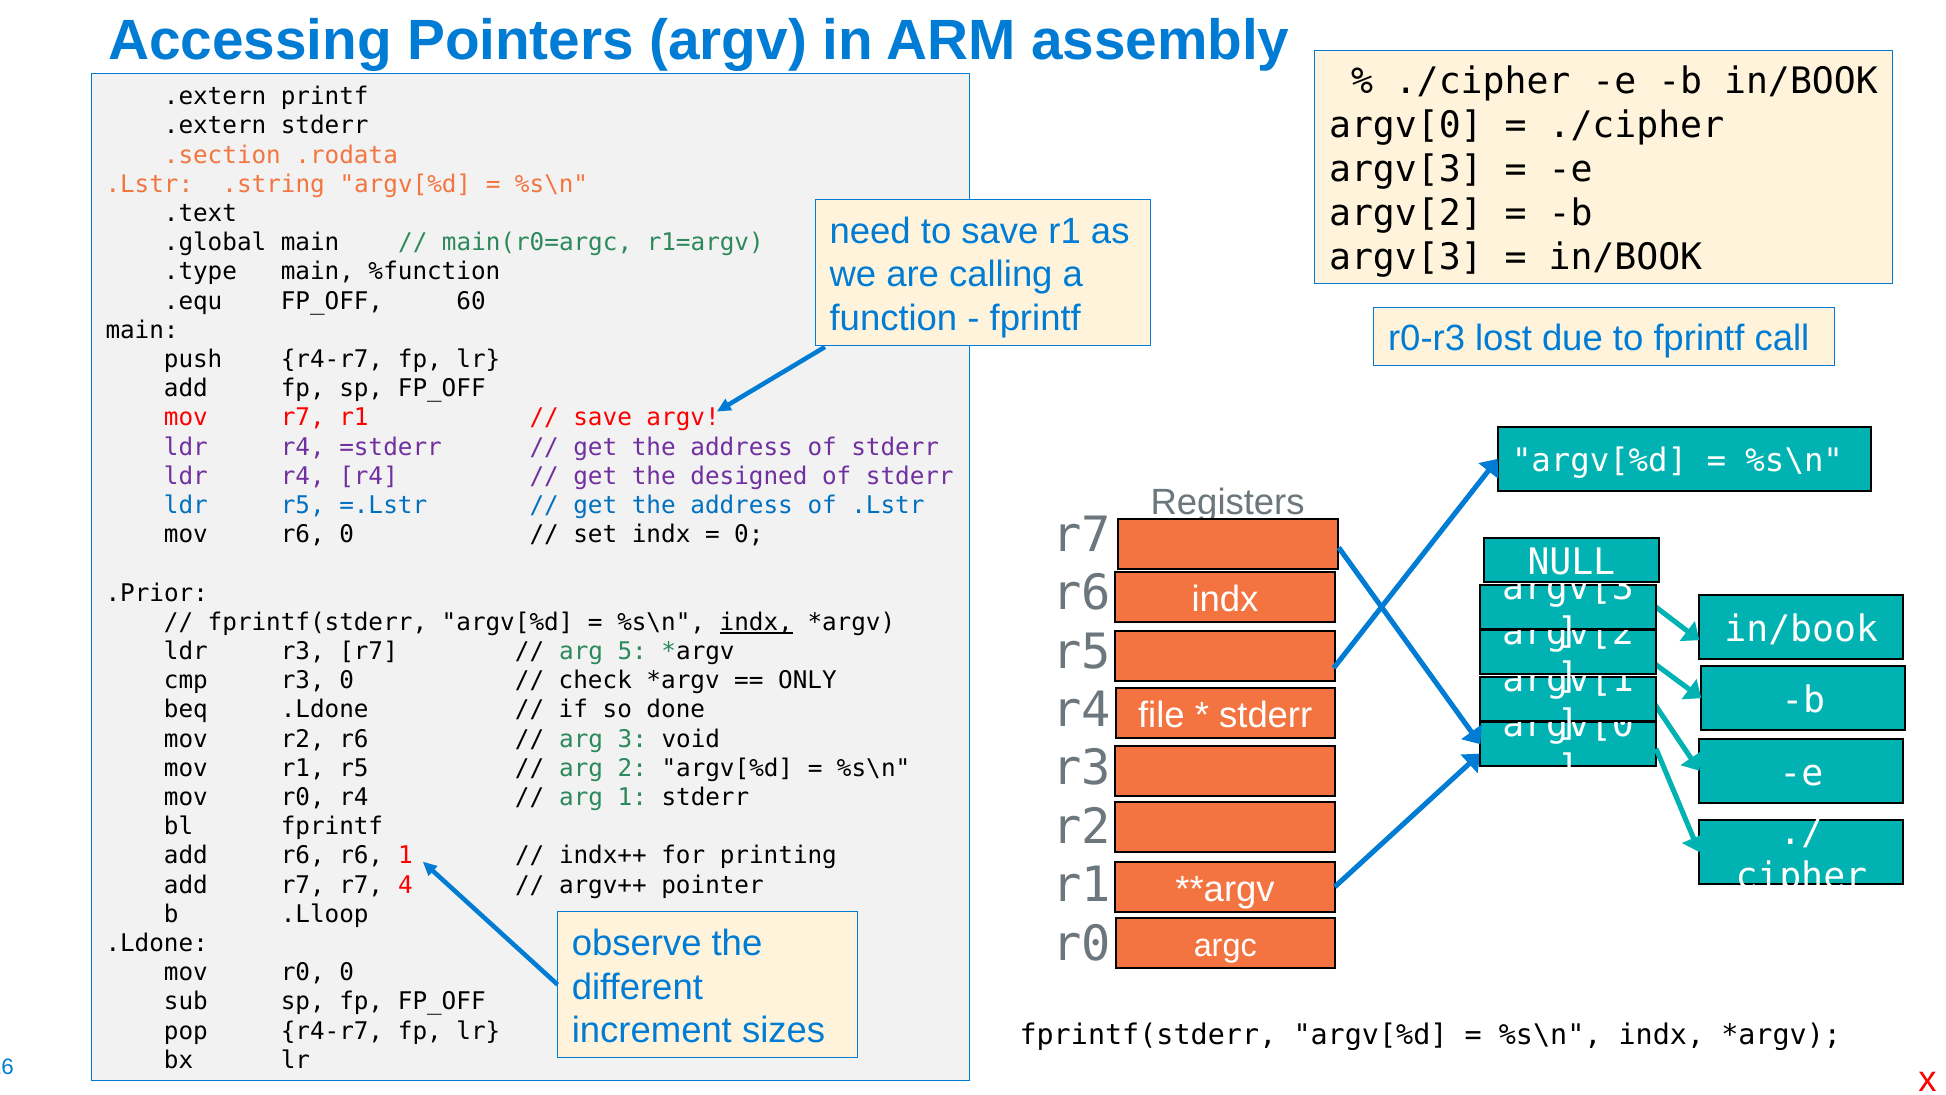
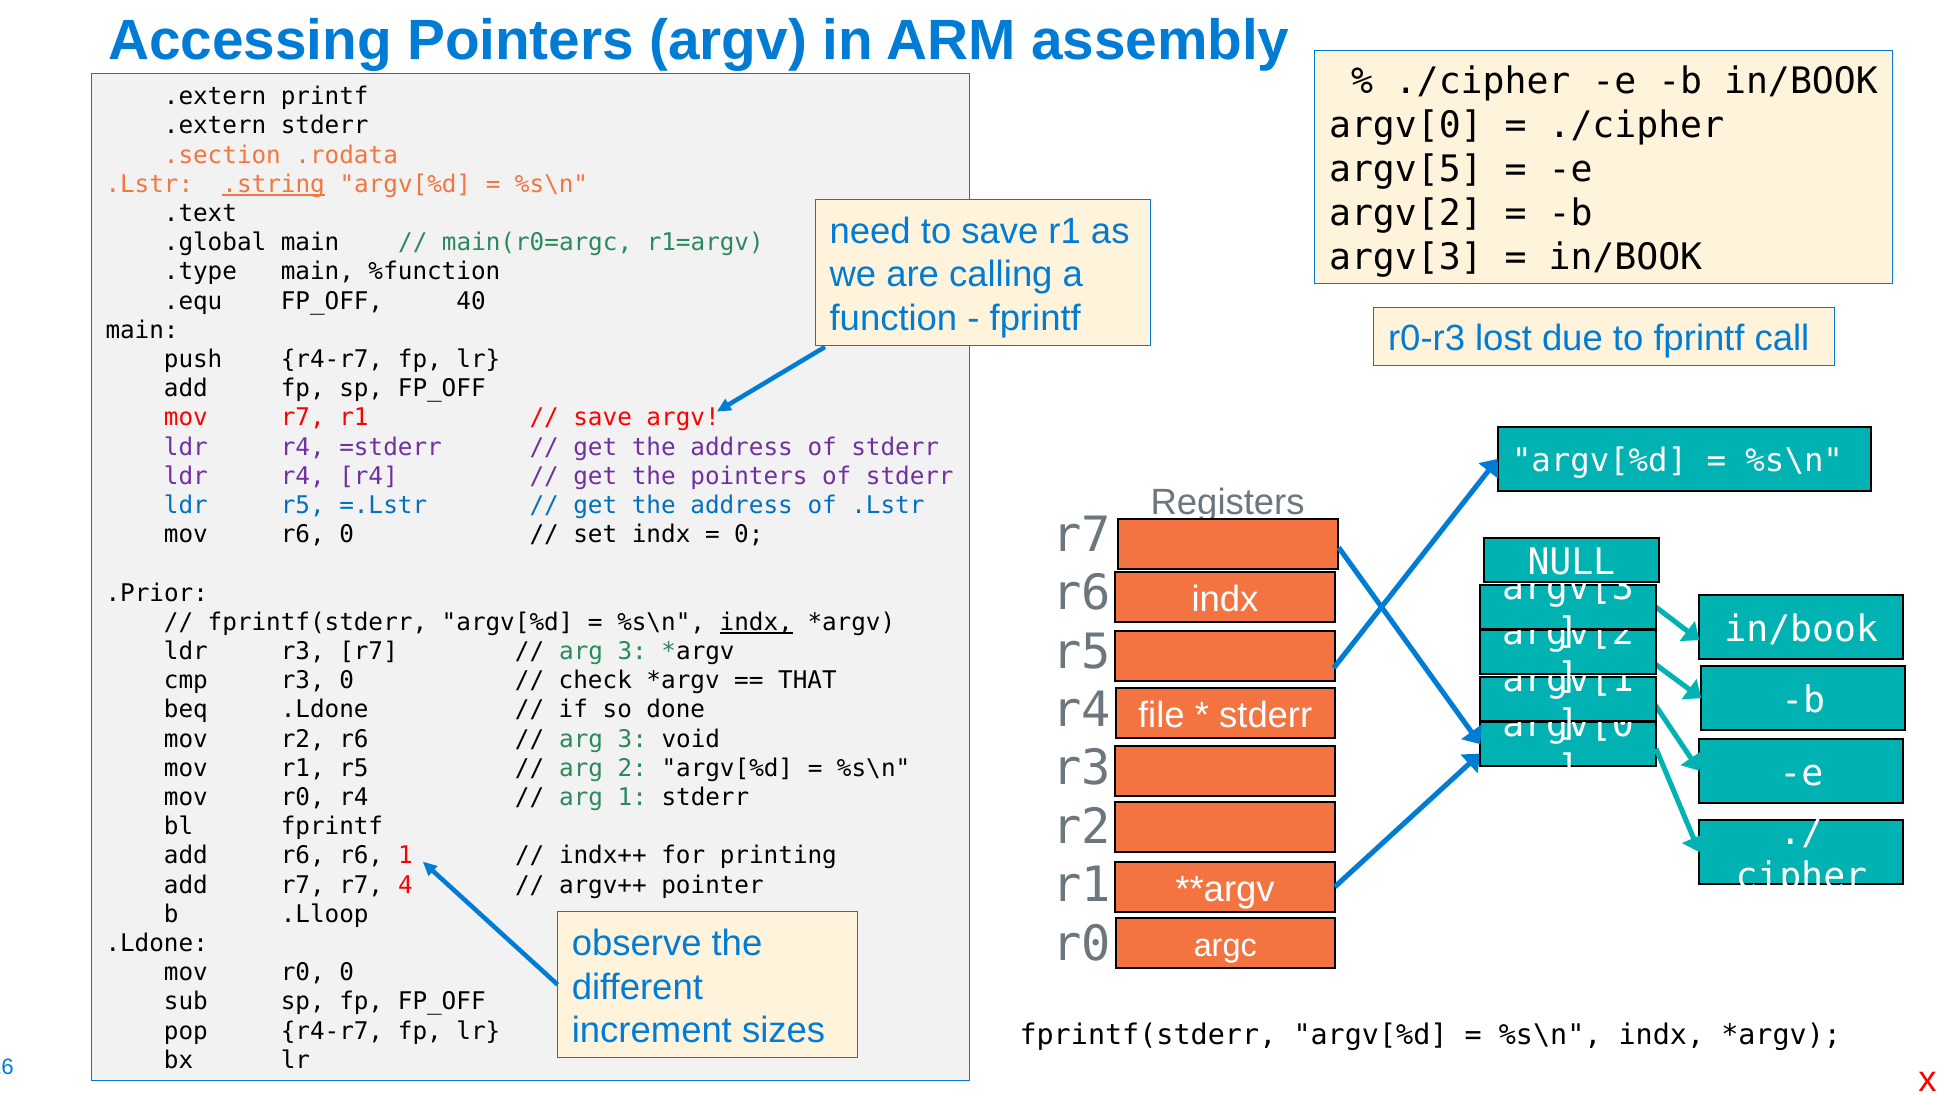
argv[3: argv[3 -> argv[5 (1406, 169)
.string underline: none -> present (274, 184)
60: 60 -> 40 (471, 301)
the designed: designed -> pointers (749, 476)
5: 5 -> 3 (632, 651)
ONLY: ONLY -> THAT (807, 681)
